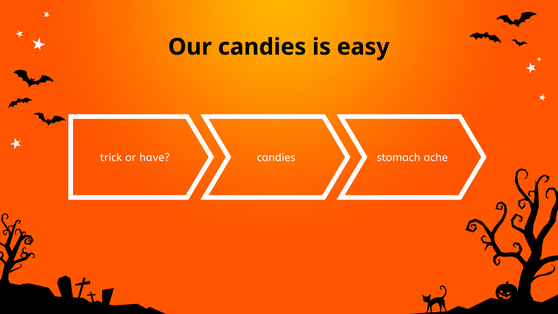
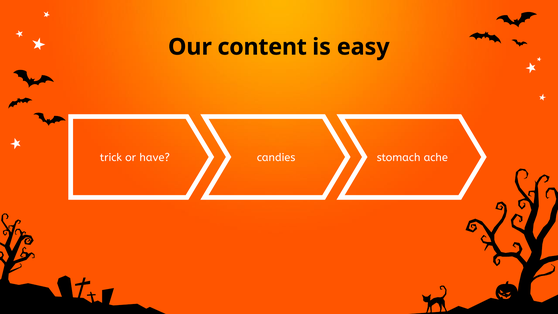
Our candies: candies -> content (262, 47)
